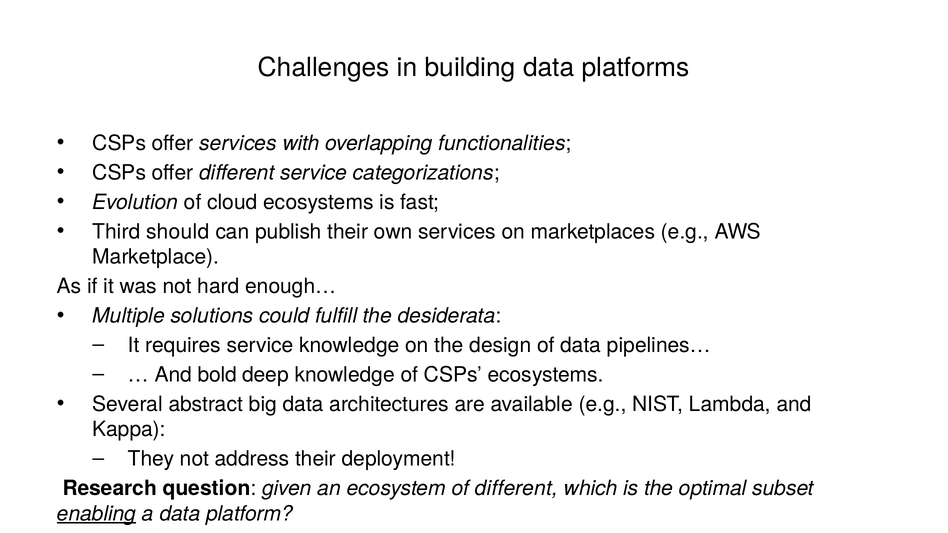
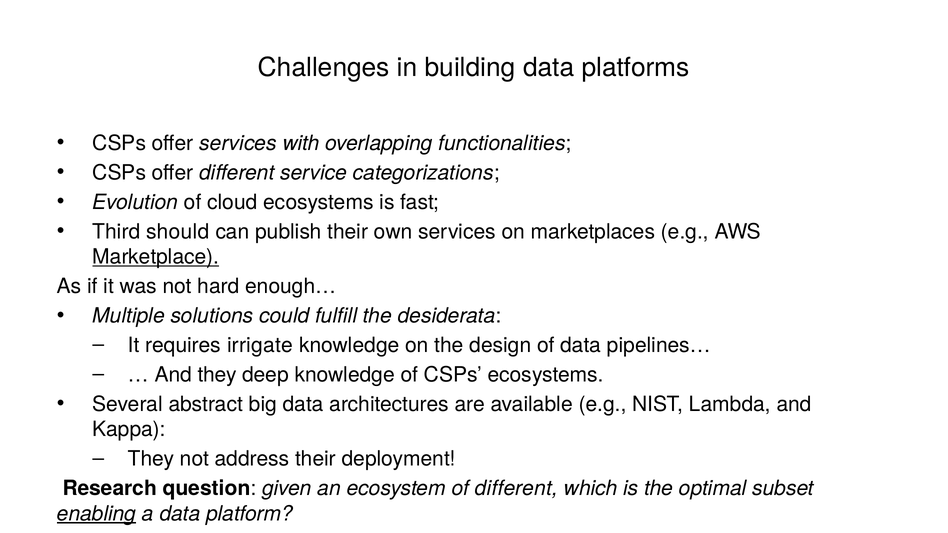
Marketplace underline: none -> present (156, 257)
requires service: service -> irrigate (260, 345)
And bold: bold -> they (217, 375)
